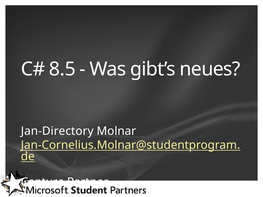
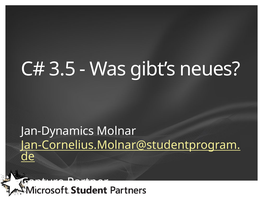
8.5: 8.5 -> 3.5 (62, 69)
Jan-Directory: Jan-Directory -> Jan-Dynamics (57, 131)
